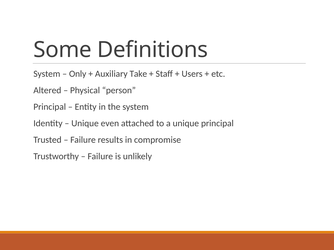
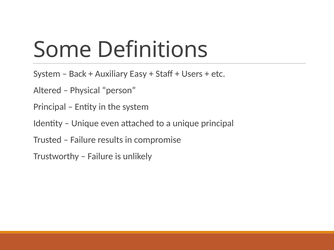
Only: Only -> Back (78, 74)
Take: Take -> Easy (138, 74)
